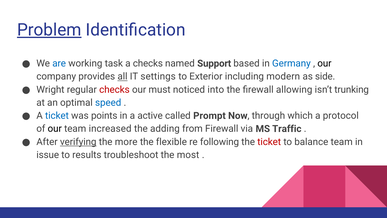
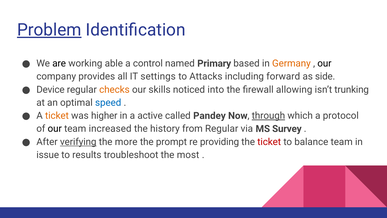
are colour: blue -> black (59, 63)
task: task -> able (114, 63)
a checks: checks -> control (148, 63)
Support: Support -> Primary (214, 63)
Germany colour: blue -> orange (291, 63)
all underline: present -> none (122, 76)
Exterior: Exterior -> Attacks (206, 76)
modern: modern -> forward (283, 76)
Wright: Wright -> Device (50, 89)
checks colour: red -> orange (114, 89)
must: must -> skills (160, 89)
ticket colour: blue -> orange (57, 116)
points: points -> higher (104, 116)
Prompt: Prompt -> Pandey (209, 116)
through underline: none -> present (268, 116)
adding: adding -> history (165, 129)
from Firewall: Firewall -> Regular (222, 129)
Traffic: Traffic -> Survey (287, 129)
flexible: flexible -> prompt (171, 142)
following: following -> providing (220, 142)
